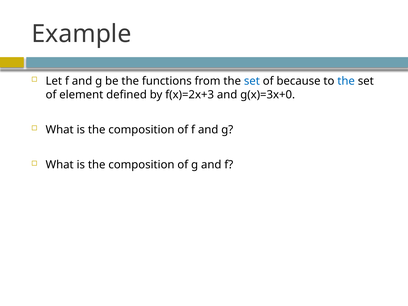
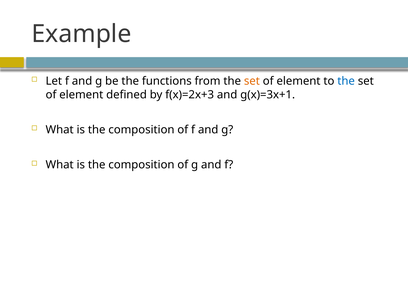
set colour: blue -> orange (252, 81)
because: because -> element (299, 81)
g(x)=3x+0: g(x)=3x+0 -> g(x)=3x+1 (268, 95)
